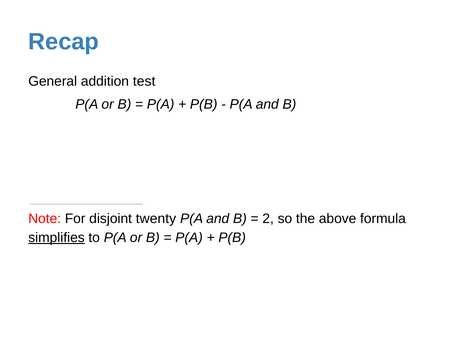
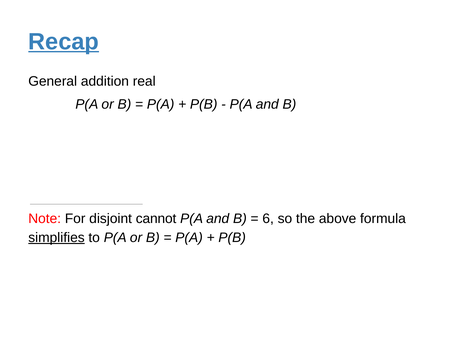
Recap underline: none -> present (64, 42)
test: test -> real (144, 82)
twenty: twenty -> cannot (156, 219)
2: 2 -> 6 (268, 219)
